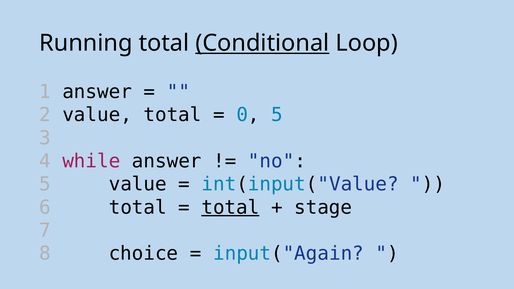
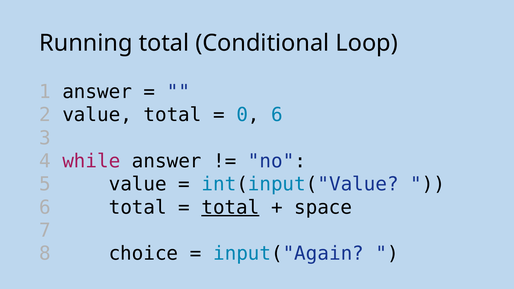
Conditional underline: present -> none (262, 43)
0 5: 5 -> 6 (277, 115)
stage: stage -> space (323, 207)
